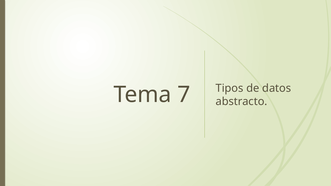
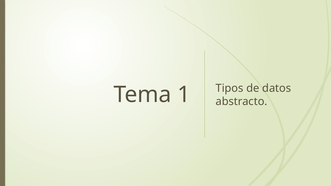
7: 7 -> 1 (184, 95)
